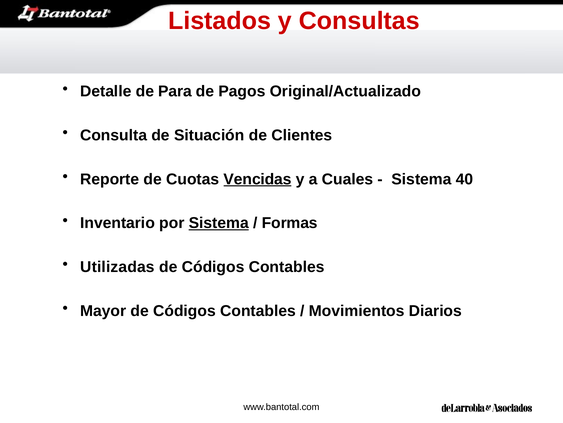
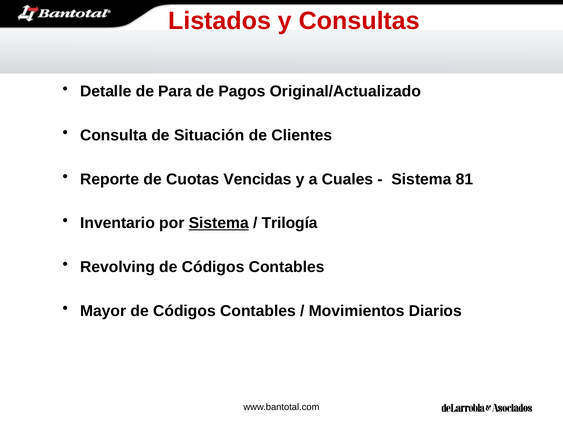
Vencidas underline: present -> none (258, 179)
40: 40 -> 81 (465, 179)
Formas: Formas -> Trilogía (290, 223)
Utilizadas: Utilizadas -> Revolving (118, 266)
